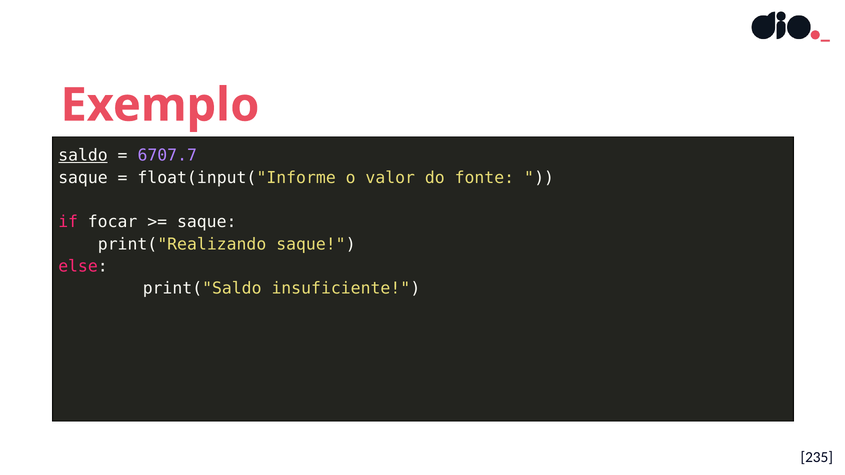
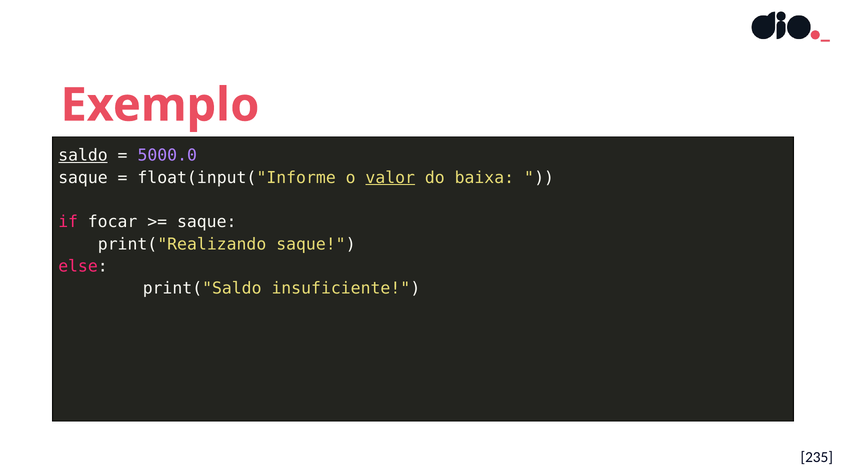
6707.7: 6707.7 -> 5000.0 (167, 156)
valor underline: none -> present (390, 178)
fonte: fonte -> baixa (484, 178)
